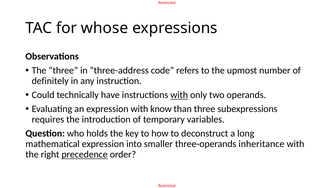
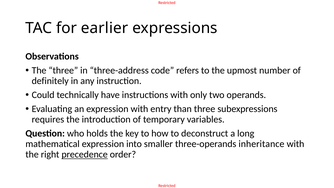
whose: whose -> earlier (105, 28)
with underline: present -> none (179, 95)
know: know -> entry (161, 109)
